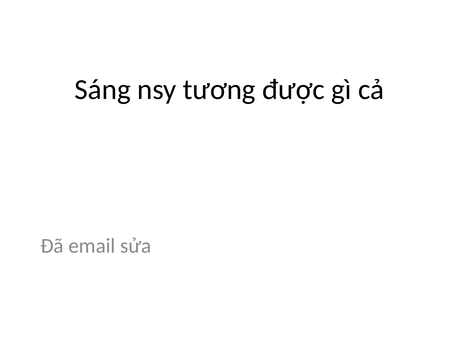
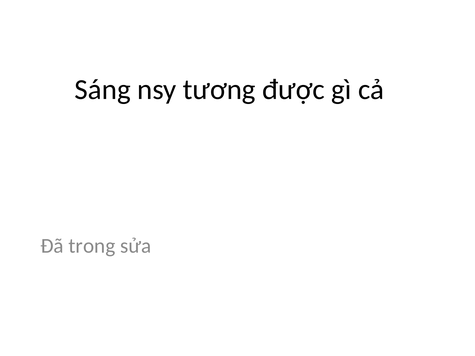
email: email -> trong (92, 246)
